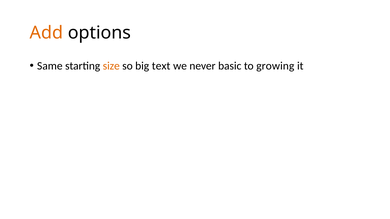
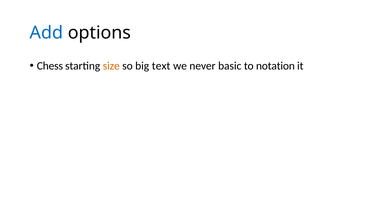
Add colour: orange -> blue (46, 33)
Same: Same -> Chess (50, 66)
growing: growing -> notation (275, 66)
